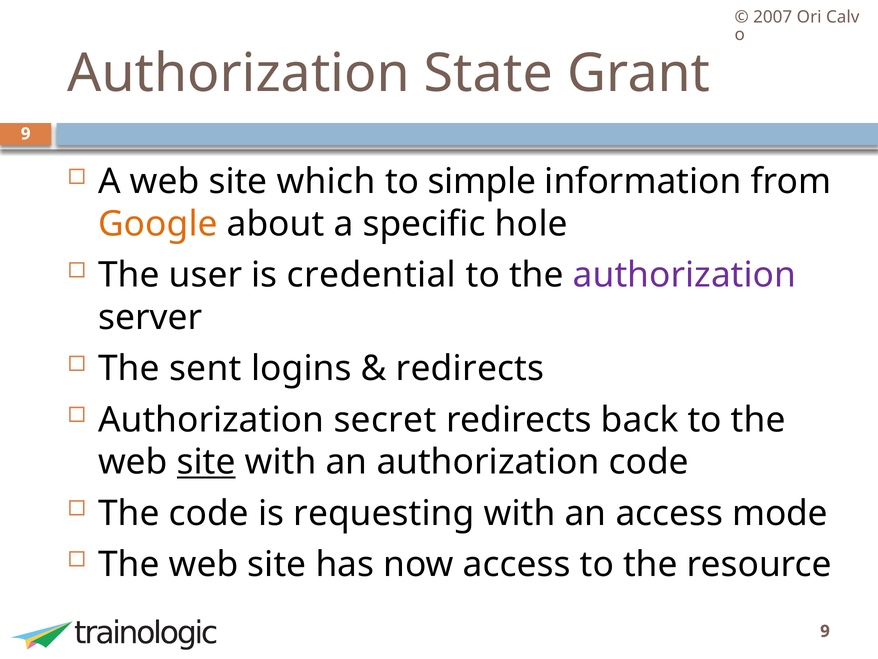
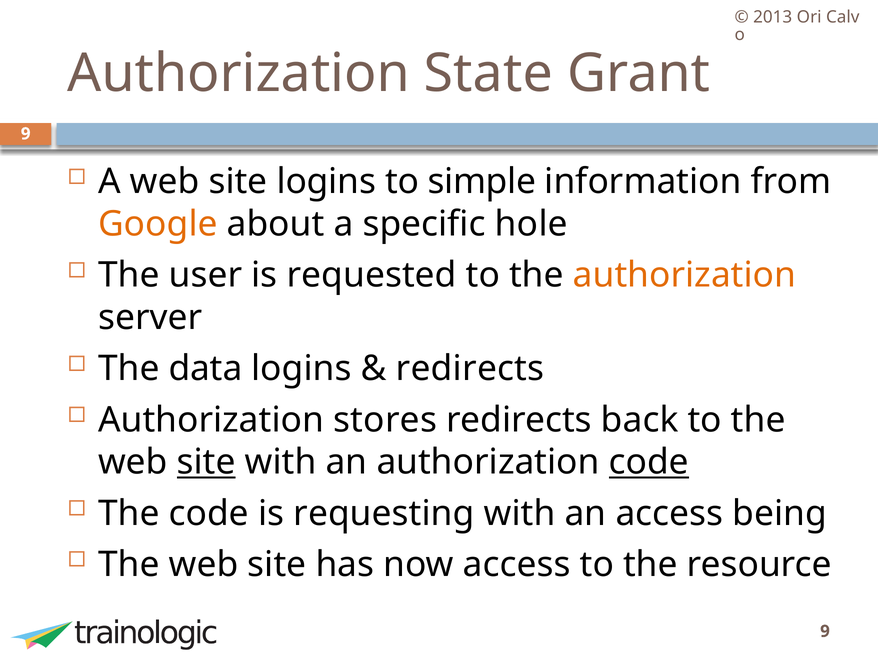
2007: 2007 -> 2013 (773, 17)
site which: which -> logins (326, 182)
credential: credential -> requested (372, 275)
authorization colour: purple -> orange (685, 275)
sent: sent -> data (206, 369)
secret: secret -> stores (385, 420)
code underline: none -> present (649, 462)
mode: mode -> being (780, 513)
